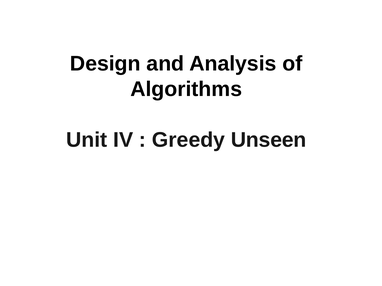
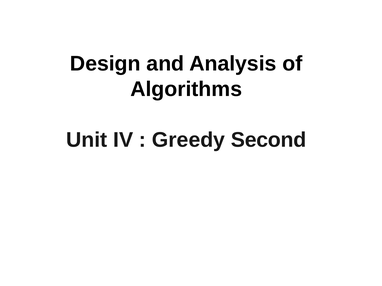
Unseen: Unseen -> Second (269, 140)
